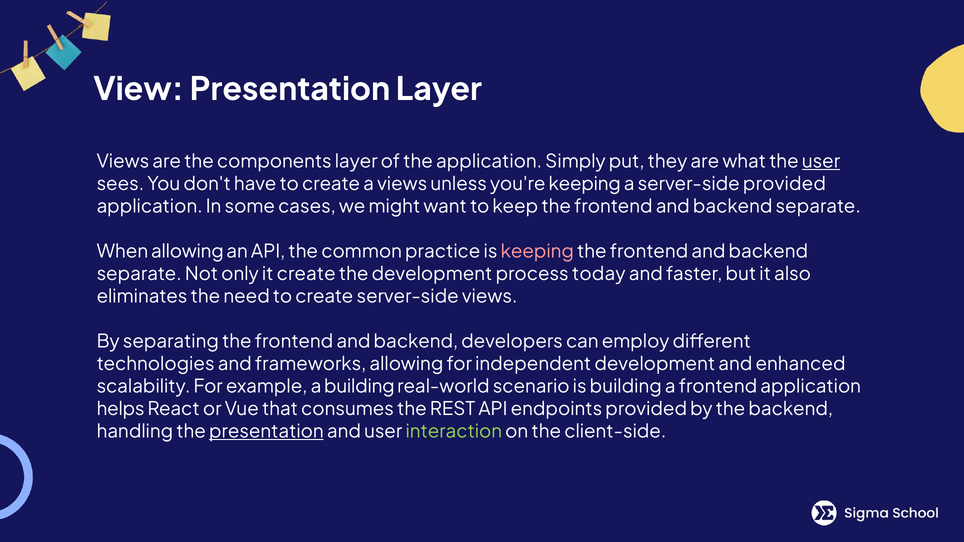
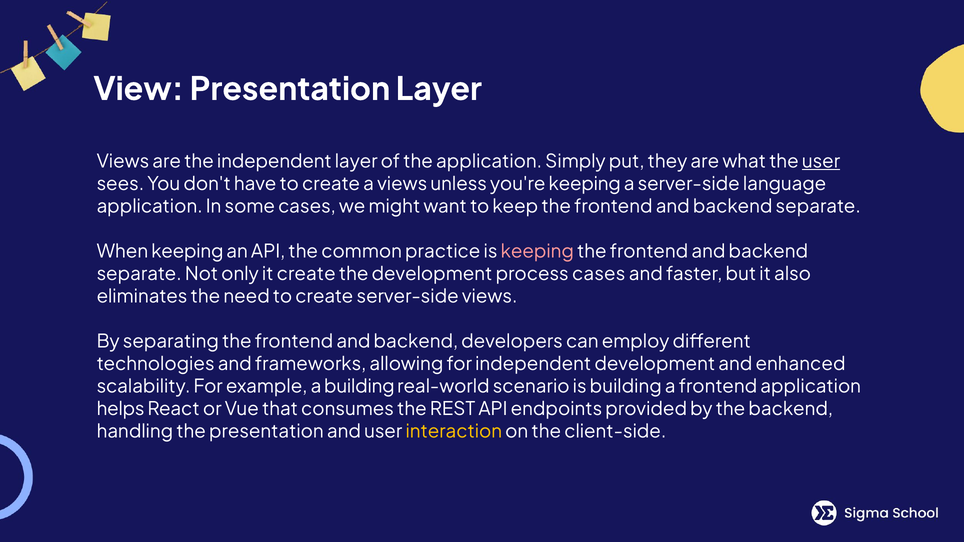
the components: components -> independent (274, 162)
server-side provided: provided -> language (785, 184)
When allowing: allowing -> keeping (187, 252)
process today: today -> cases (599, 274)
presentation underline: present -> none (266, 432)
interaction colour: light green -> yellow (454, 432)
